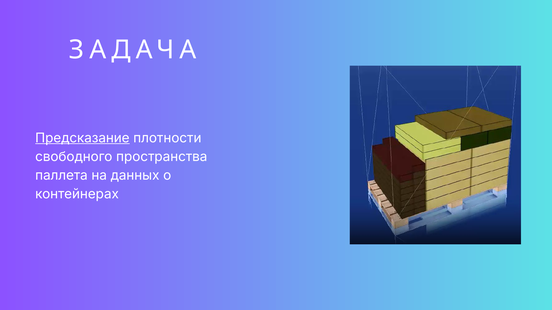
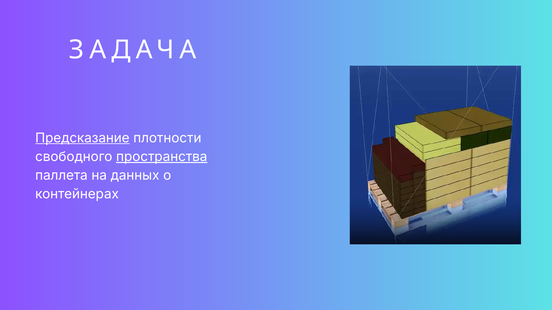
пространства underline: none -> present (162, 157)
